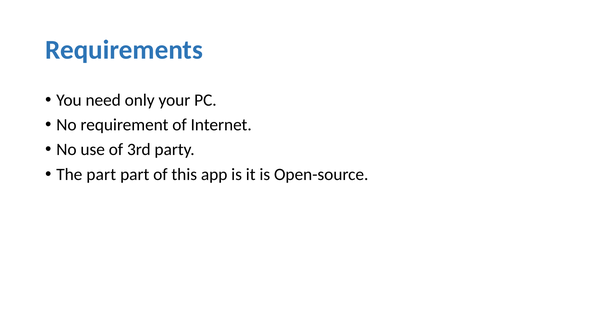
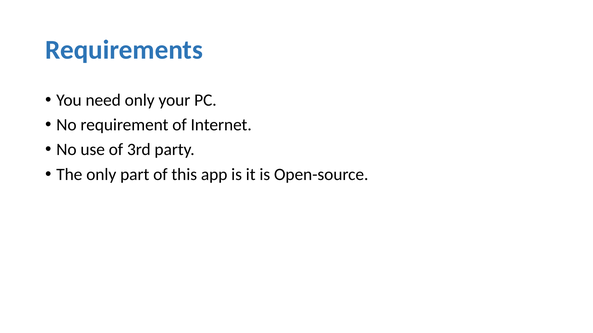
The part: part -> only (101, 175)
